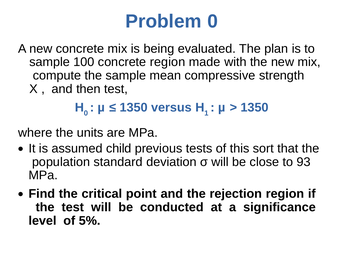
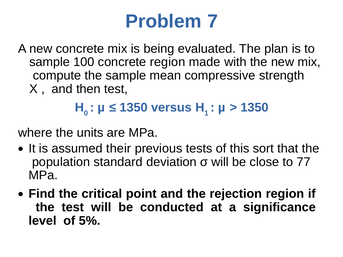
Problem 0: 0 -> 7 (213, 21)
child: child -> their (119, 149)
93: 93 -> 77 (304, 162)
